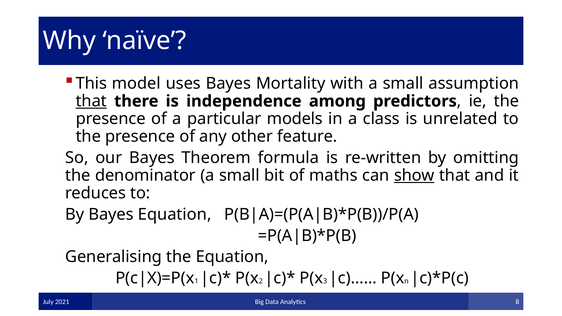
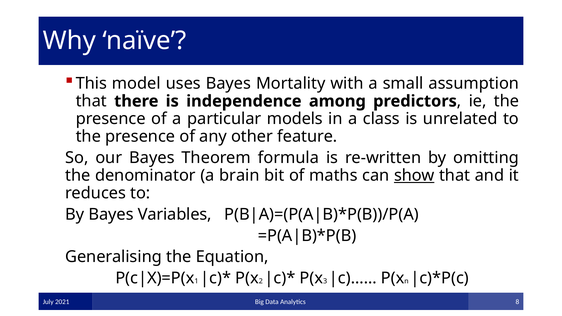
that underline: present -> none (91, 101)
denominator a small: small -> brain (239, 176)
Bayes Equation: Equation -> Variables (175, 214)
